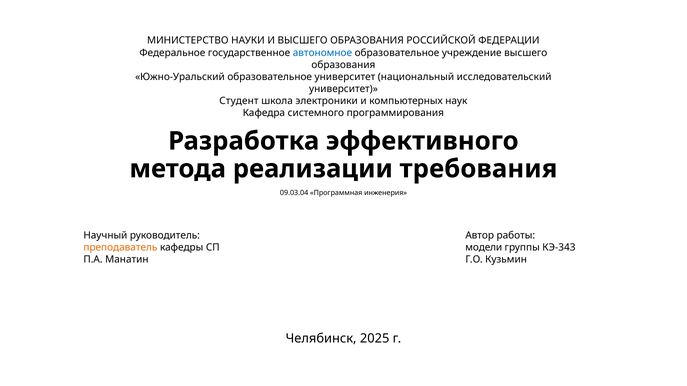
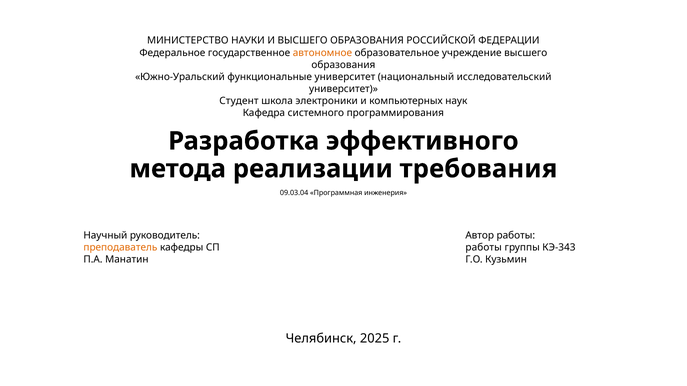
автономное colour: blue -> orange (322, 53)
Южно-Уральский образовательное: образовательное -> функциональные (270, 77)
модели: модели -> работы (484, 248)
